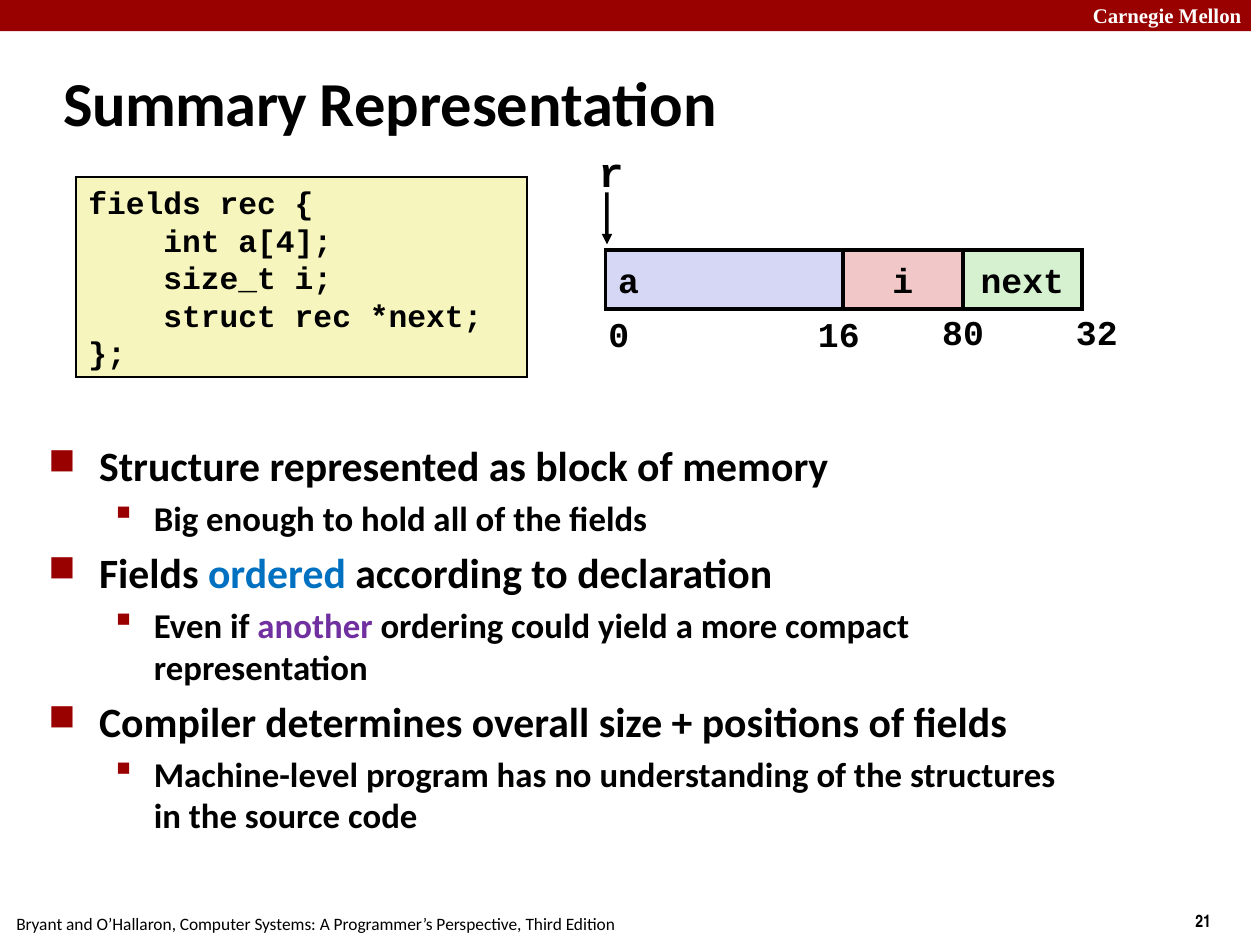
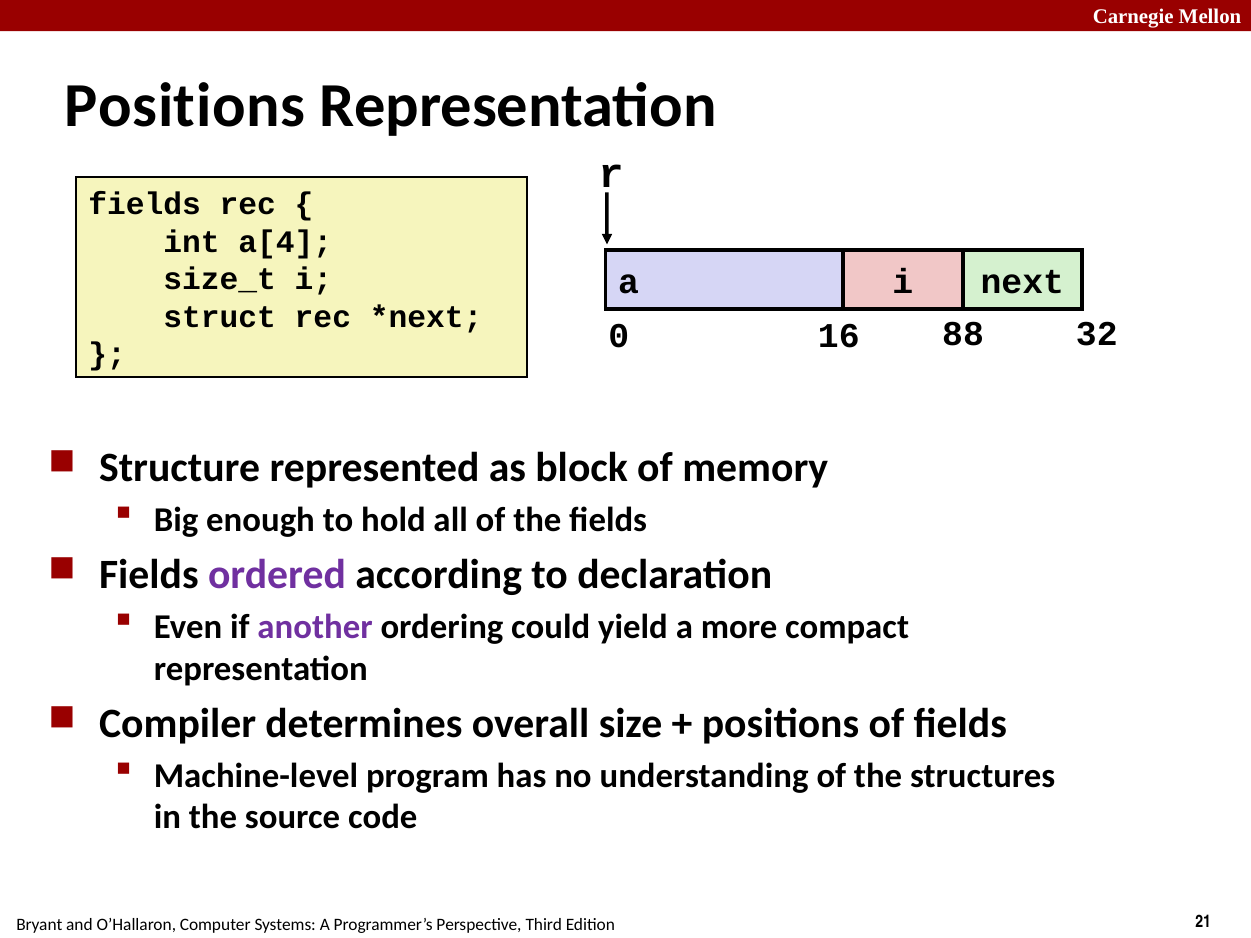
Summary: Summary -> Positions (185, 106)
80: 80 -> 88 (963, 334)
ordered colour: blue -> purple (277, 575)
